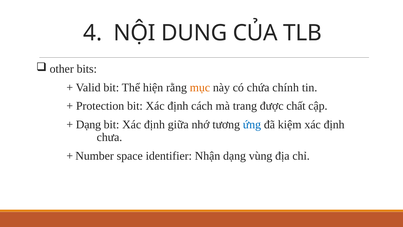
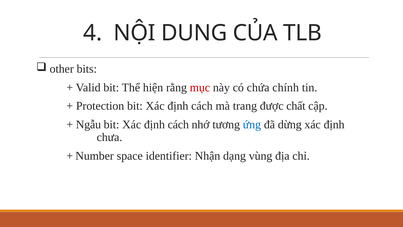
mục colour: orange -> red (200, 87)
Dạng: Dạng -> Ngẫu (88, 124)
giữa: giữa -> cách (178, 124)
kiệm: kiệm -> dừng (290, 124)
